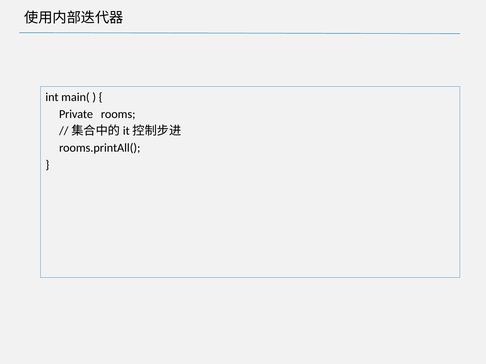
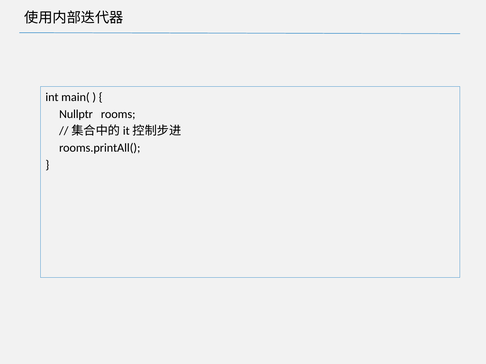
Private: Private -> Nullptr (76, 114)
